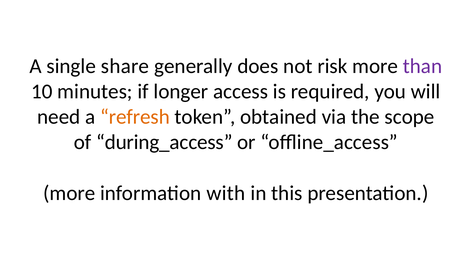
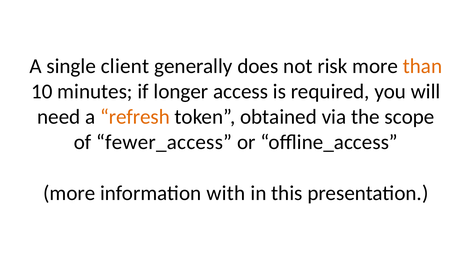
share: share -> client (125, 66)
than colour: purple -> orange (422, 66)
during_access: during_access -> fewer_access (164, 142)
